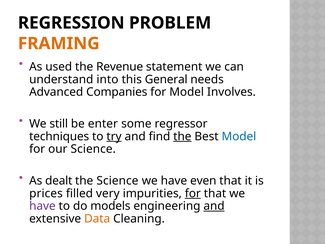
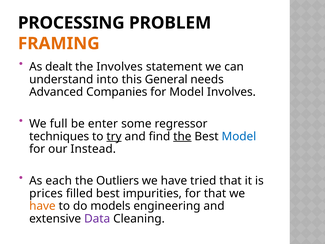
REGRESSION: REGRESSION -> PROCESSING (71, 23)
used: used -> dealt (59, 67)
the Revenue: Revenue -> Involves (120, 67)
still: still -> full (59, 124)
our Science: Science -> Instead (93, 149)
dealt: dealt -> each (59, 181)
the Science: Science -> Outliers (118, 181)
even: even -> tried (203, 181)
filled very: very -> best (108, 193)
for underline: present -> none (193, 193)
have colour: purple -> orange (42, 206)
and underline: present -> none (214, 206)
Data colour: orange -> purple (97, 219)
